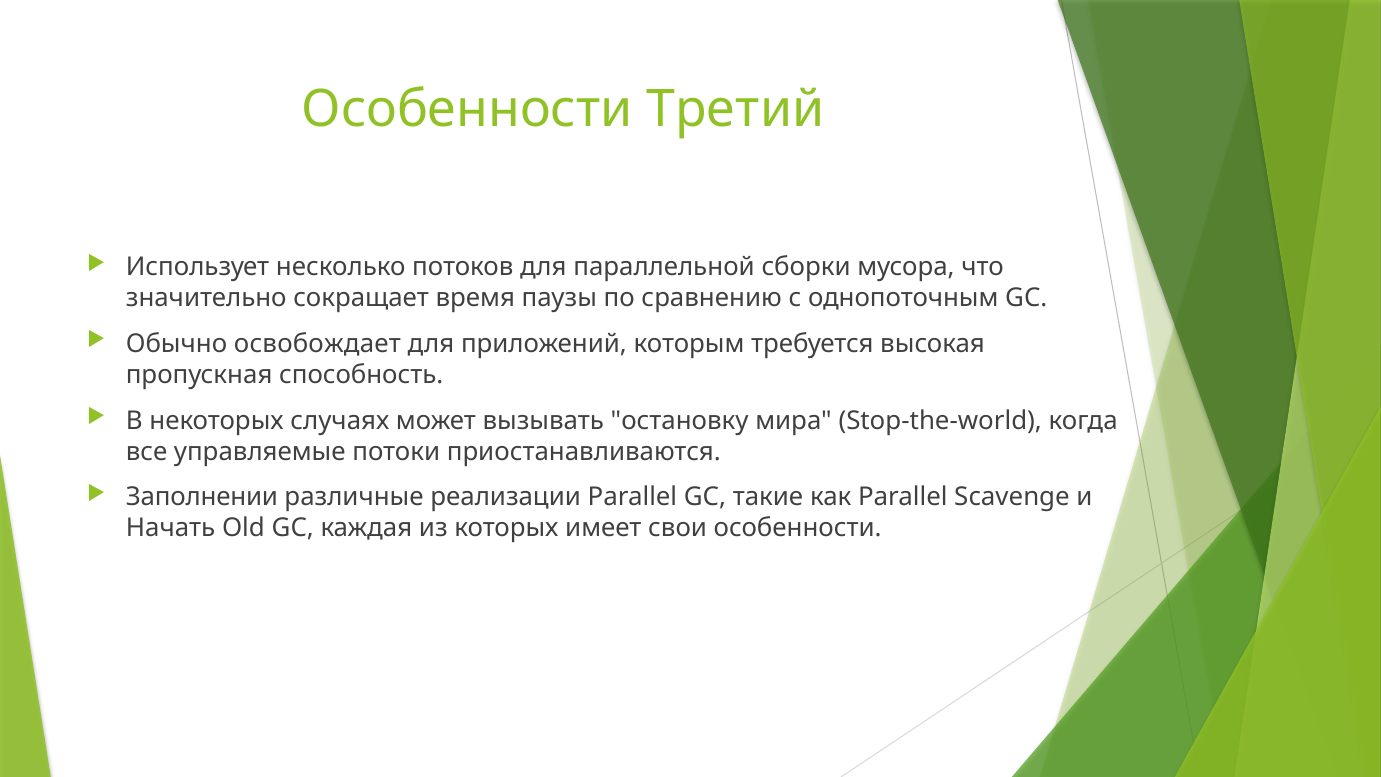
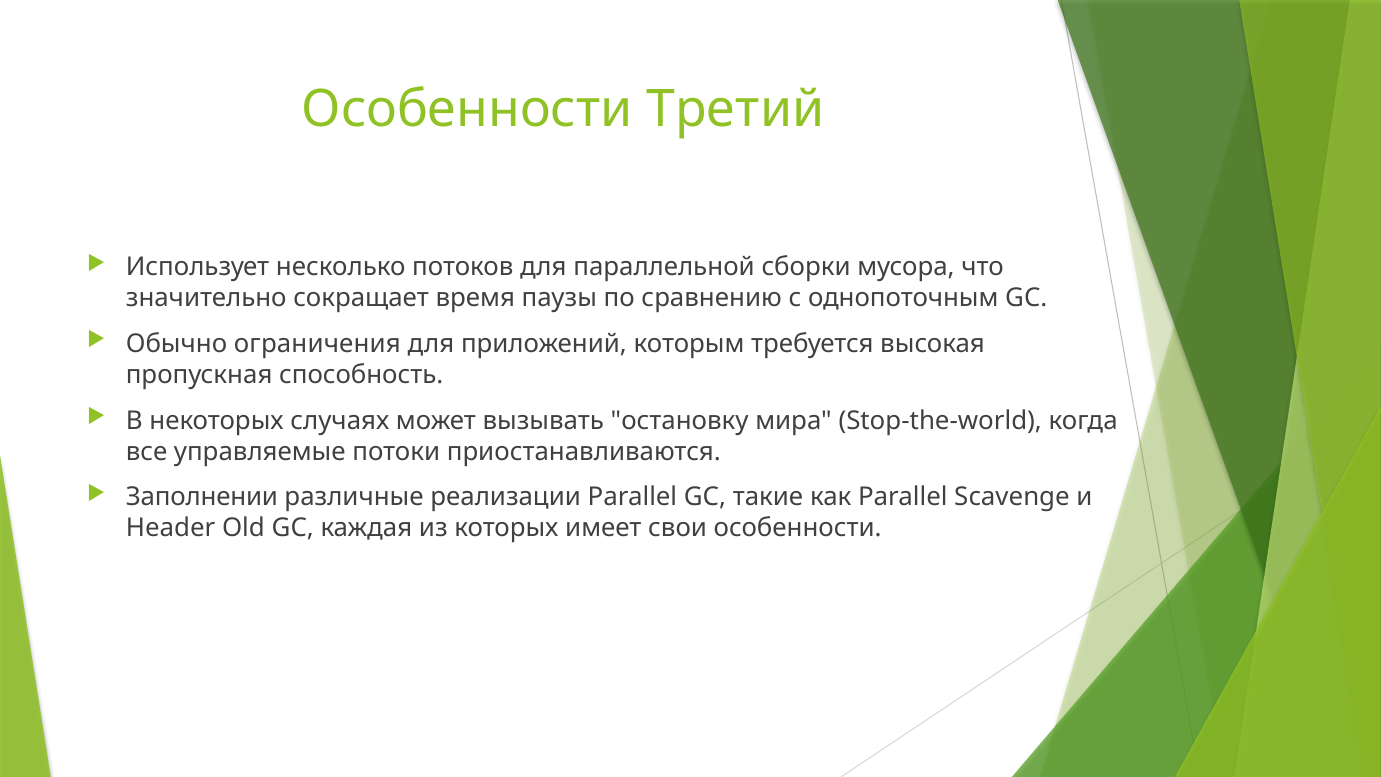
освобождает: освобождает -> ограничения (317, 344)
Начать: Начать -> Header (171, 528)
